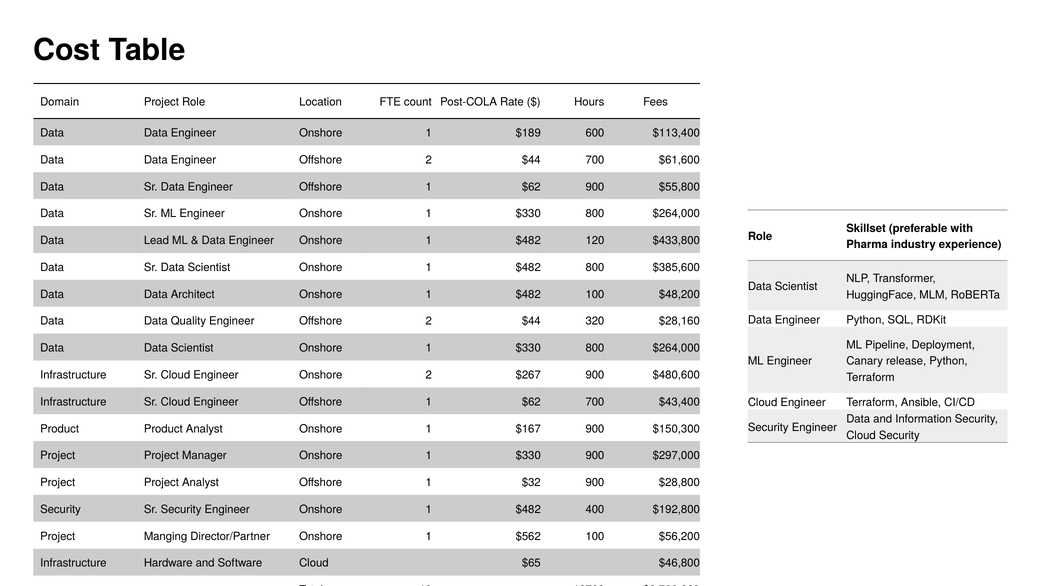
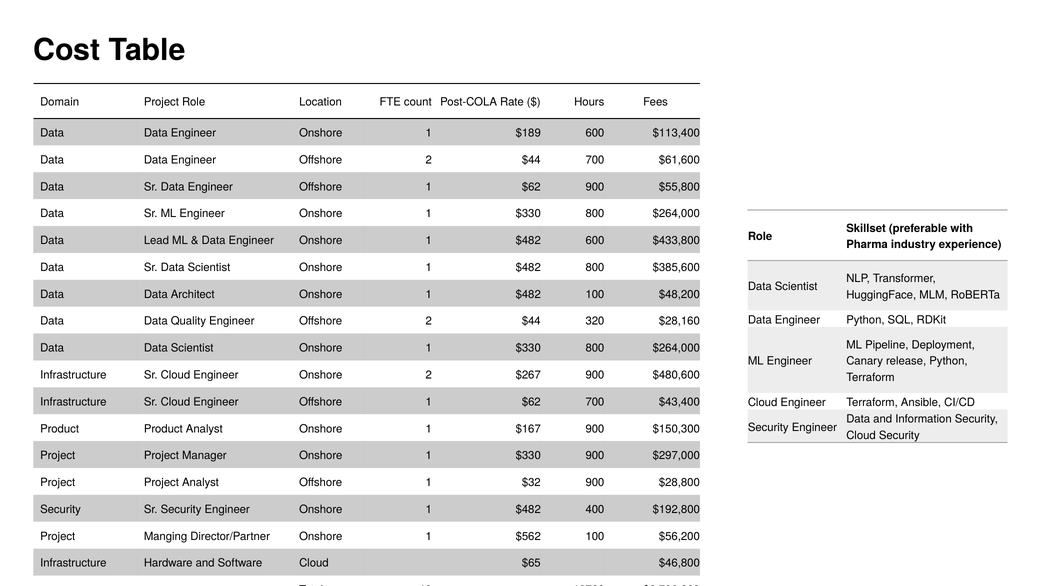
$482 120: 120 -> 600 (595, 240)
